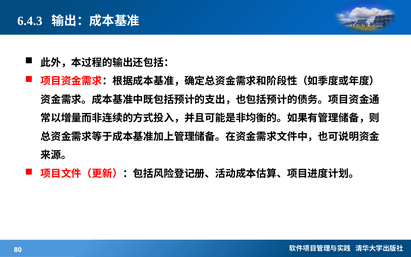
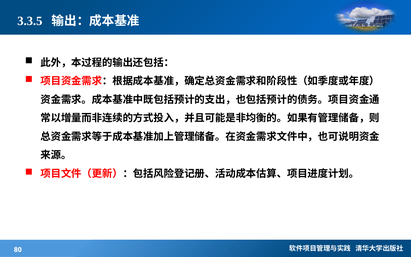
6.4.3: 6.4.3 -> 3.3.5 (30, 21)
